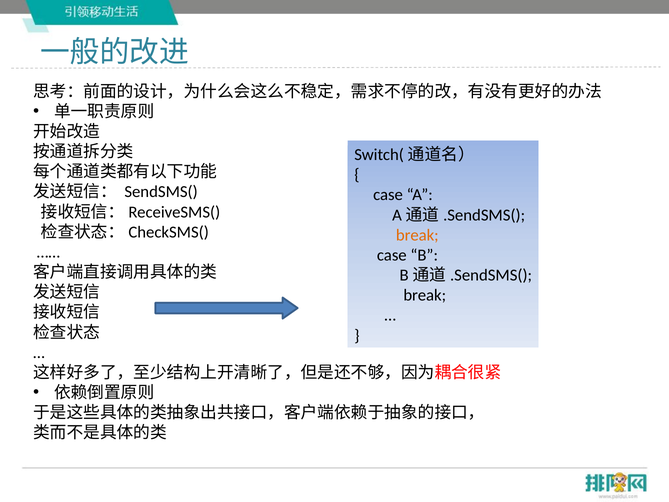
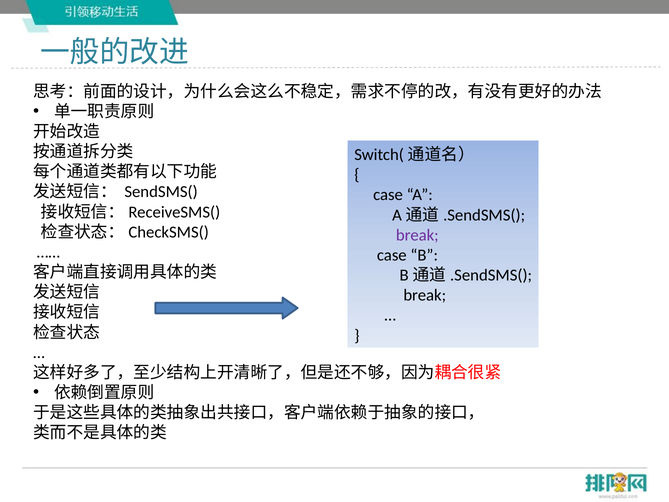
break colour: orange -> purple (417, 235)
